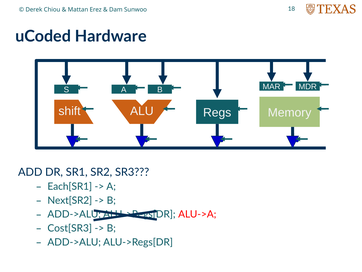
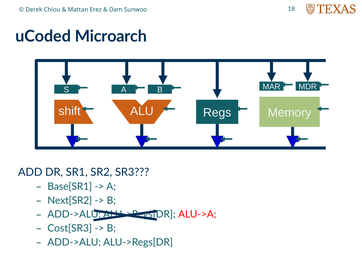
Hardware: Hardware -> Microarch (111, 36)
Each[SR1: Each[SR1 -> Base[SR1 (70, 186)
